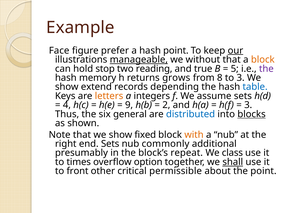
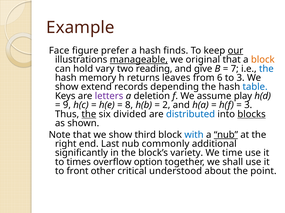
hash point: point -> finds (176, 51)
without: without -> original (203, 60)
stop: stop -> vary (105, 69)
true: true -> give (203, 69)
5: 5 -> 7 (235, 69)
the colour: purple -> blue (266, 69)
grows: grows -> leaves (176, 78)
8: 8 -> 6 (220, 78)
letters colour: orange -> purple (109, 96)
integers: integers -> deletion (152, 96)
assume sets: sets -> play (243, 96)
4: 4 -> 9 (67, 105)
9: 9 -> 8 (129, 105)
the underline: none -> present (89, 115)
general: general -> divided (130, 115)
fixed: fixed -> third (145, 135)
with colour: orange -> blue (194, 135)
nub underline: none -> present (226, 135)
end Sets: Sets -> Last (110, 144)
presumably: presumably -> significantly (81, 153)
repeat: repeat -> variety (187, 153)
class: class -> time (232, 153)
shall underline: present -> none (233, 163)
permissible: permissible -> understood (176, 172)
